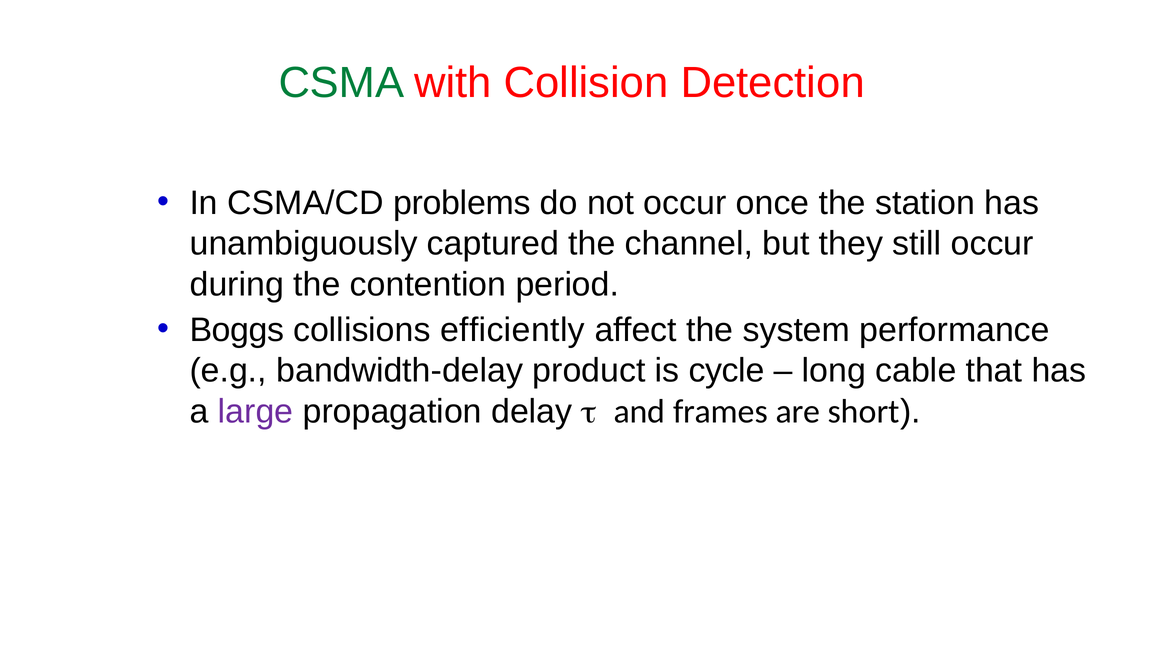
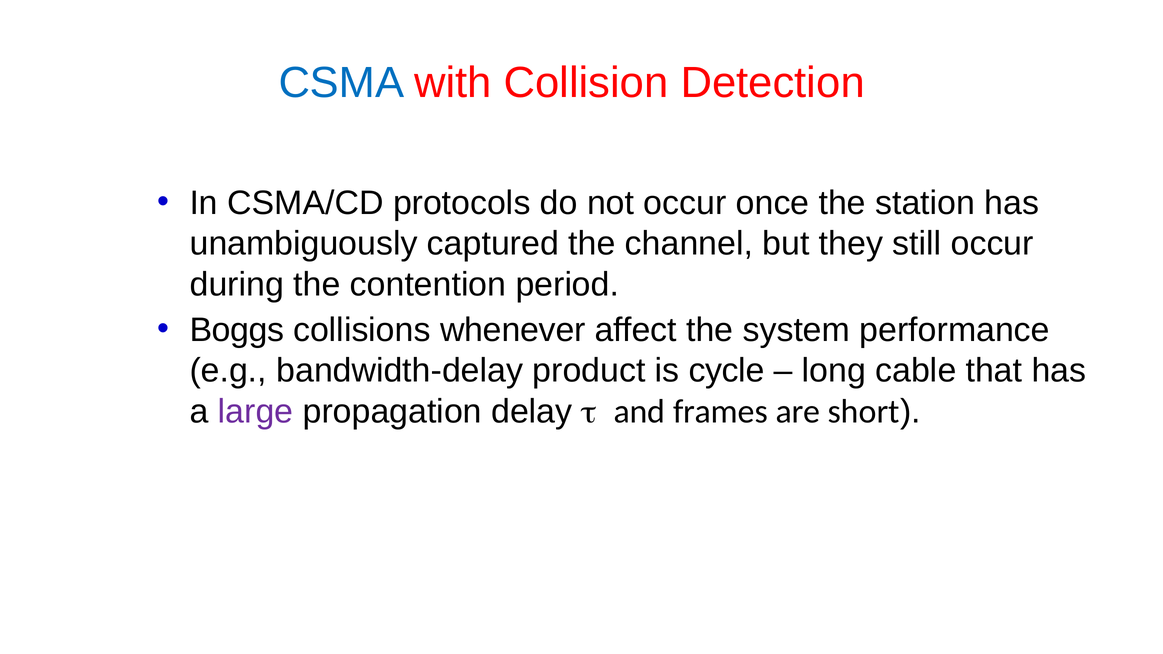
CSMA colour: green -> blue (341, 83)
problems: problems -> protocols (462, 203)
efficiently: efficiently -> whenever (513, 330)
